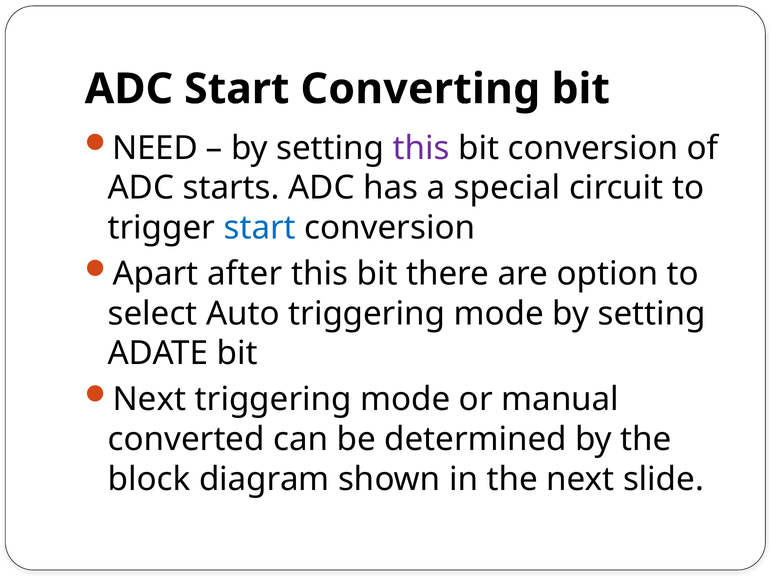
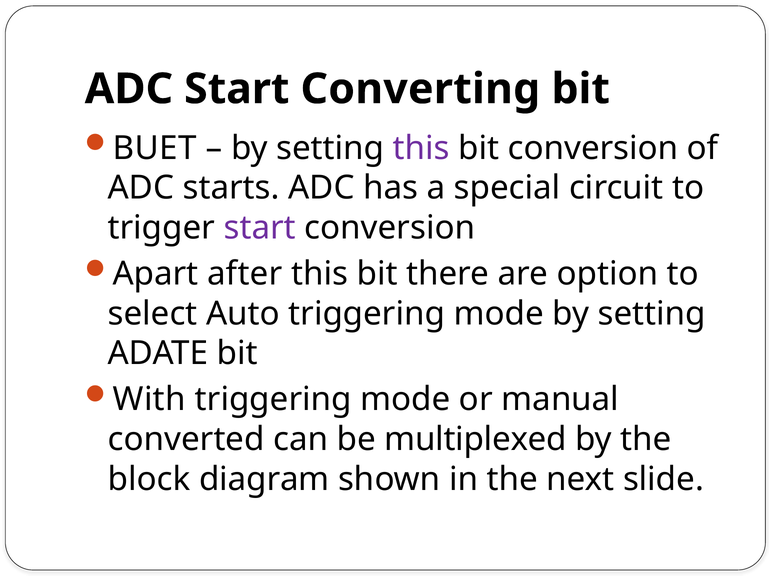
NEED: NEED -> BUET (155, 148)
start colour: blue -> purple (260, 228)
Next: Next -> With (149, 400)
determined: determined -> multiplexed (476, 440)
